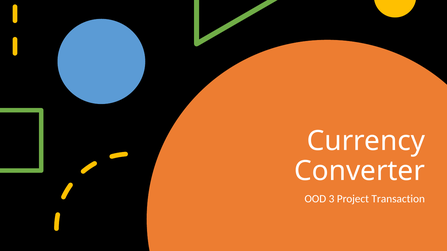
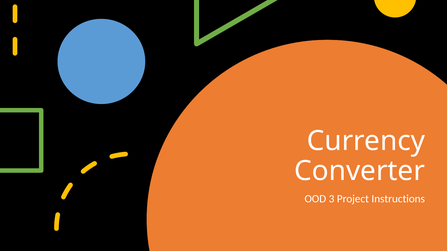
Transaction: Transaction -> Instructions (398, 199)
